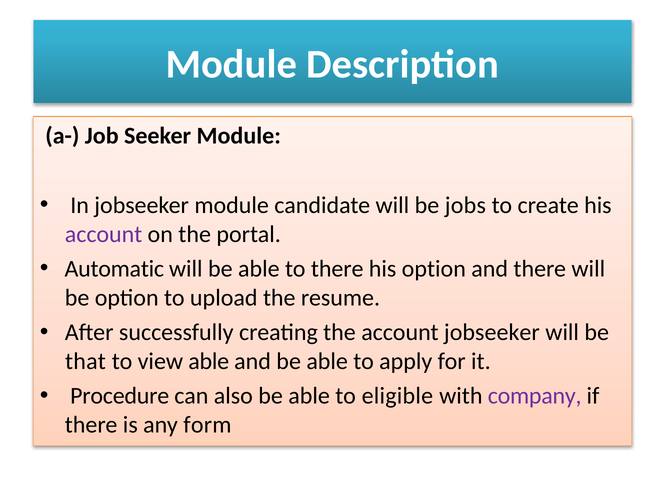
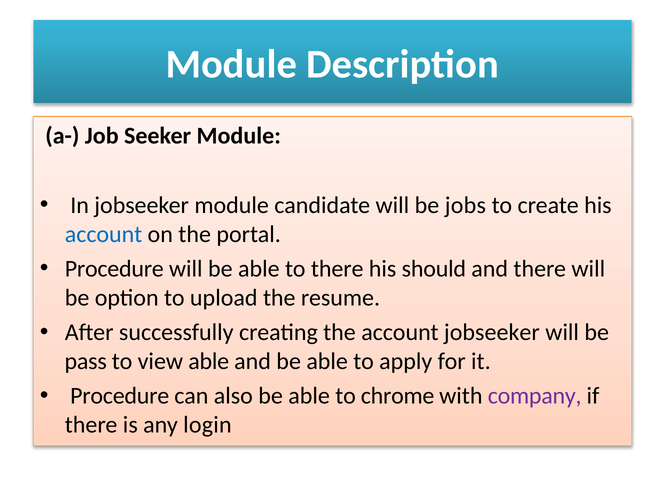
account colour: purple -> blue (104, 234)
Automatic: Automatic -> Procedure (114, 269)
his option: option -> should (434, 269)
that: that -> pass (86, 361)
eligible: eligible -> chrome (398, 396)
form: form -> login (207, 425)
